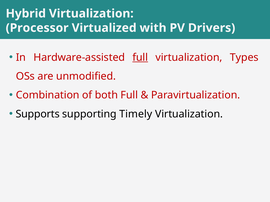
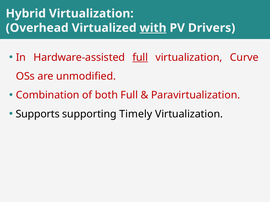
Processor: Processor -> Overhead (37, 28)
with underline: none -> present (153, 28)
Types: Types -> Curve (244, 58)
